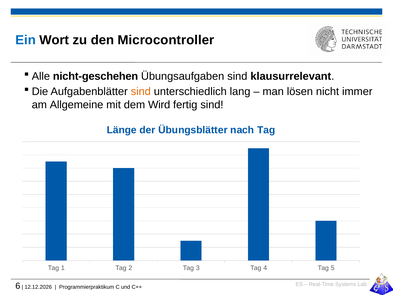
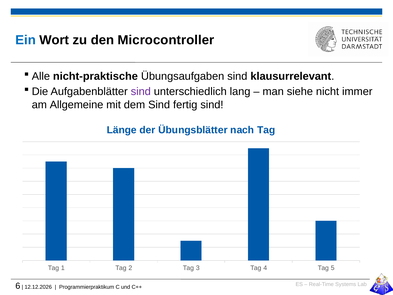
nicht-geschehen: nicht-geschehen -> nicht-praktische (95, 76)
sind colour: orange -> purple (141, 91)
lösen: lösen -> siehe (300, 91)
dem Wird: Wird -> Sind (159, 105)
